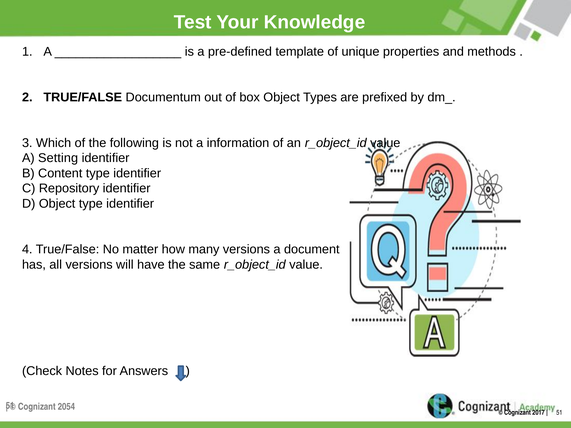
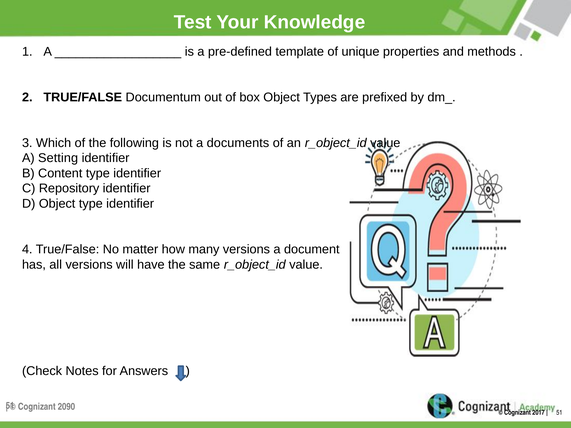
information: information -> documents (238, 143)
2054: 2054 -> 2090 (66, 407)
